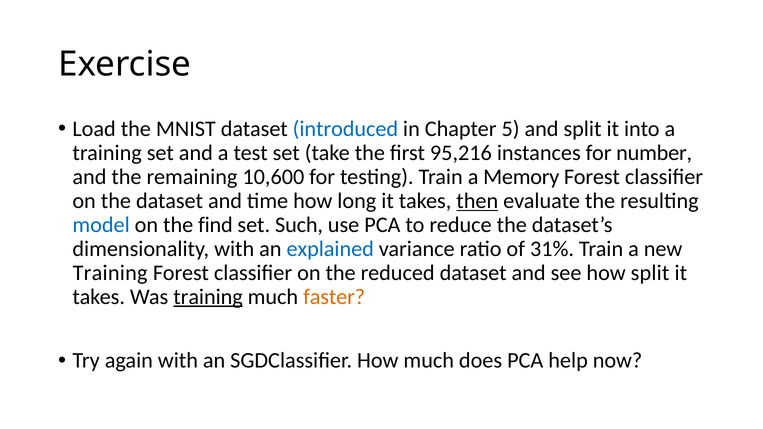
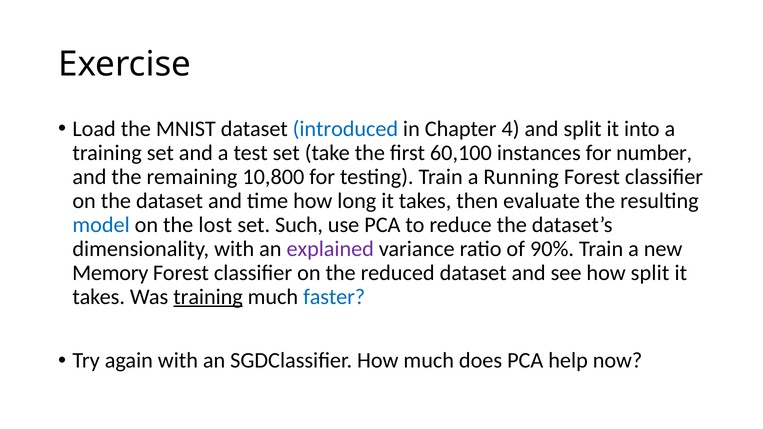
5: 5 -> 4 (511, 129)
95,216: 95,216 -> 60,100 (461, 153)
10,600: 10,600 -> 10,800 (273, 177)
Memory: Memory -> Running (521, 177)
then underline: present -> none (477, 201)
find: find -> lost (215, 225)
explained colour: blue -> purple (330, 249)
31%: 31% -> 90% (552, 249)
Training: Training -> Memory (110, 273)
faster colour: orange -> blue (334, 297)
